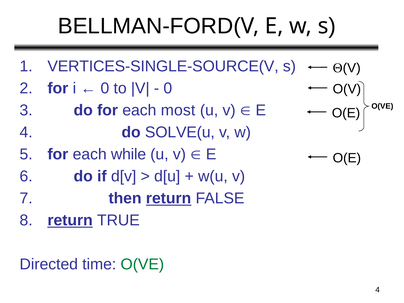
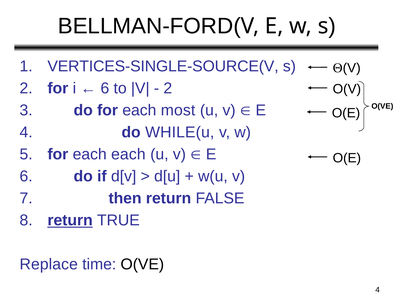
0: 0 -> 6 (105, 88)
0: 0 -> 2 (168, 88)
SOLVE(u: SOLVE(u -> WHILE(u (180, 132)
each while: while -> each (128, 154)
return underline: present -> none (169, 198)
Directed: Directed -> Replace (49, 264)
O(VE colour: green -> black (142, 264)
